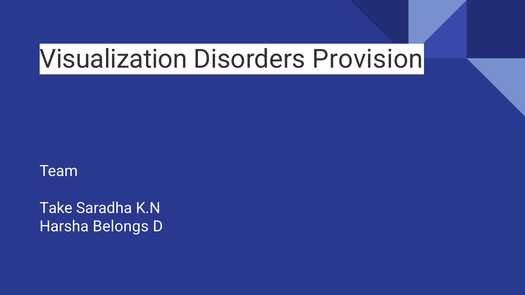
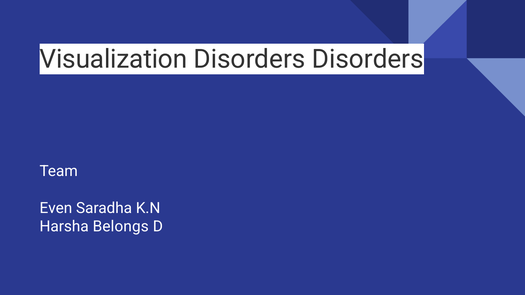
Disorders Provision: Provision -> Disorders (368, 59)
Take: Take -> Even (56, 208)
